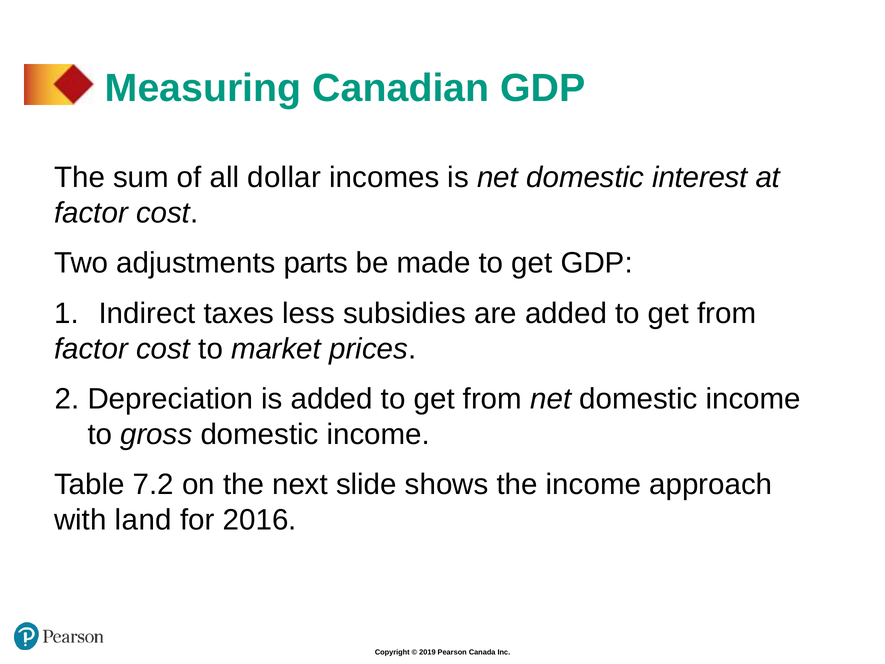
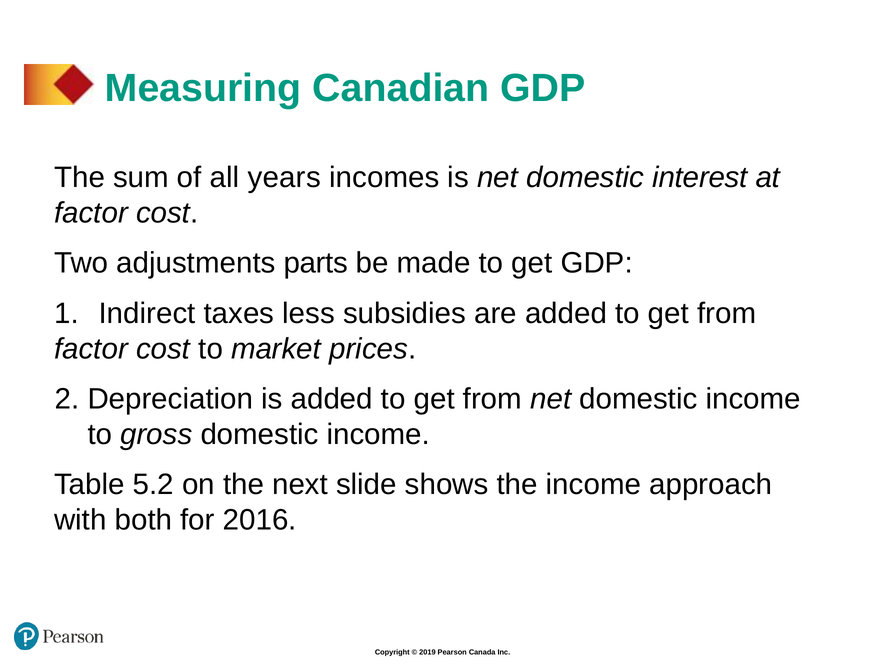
dollar: dollar -> years (284, 178)
7.2: 7.2 -> 5.2 (153, 484)
land: land -> both (143, 520)
